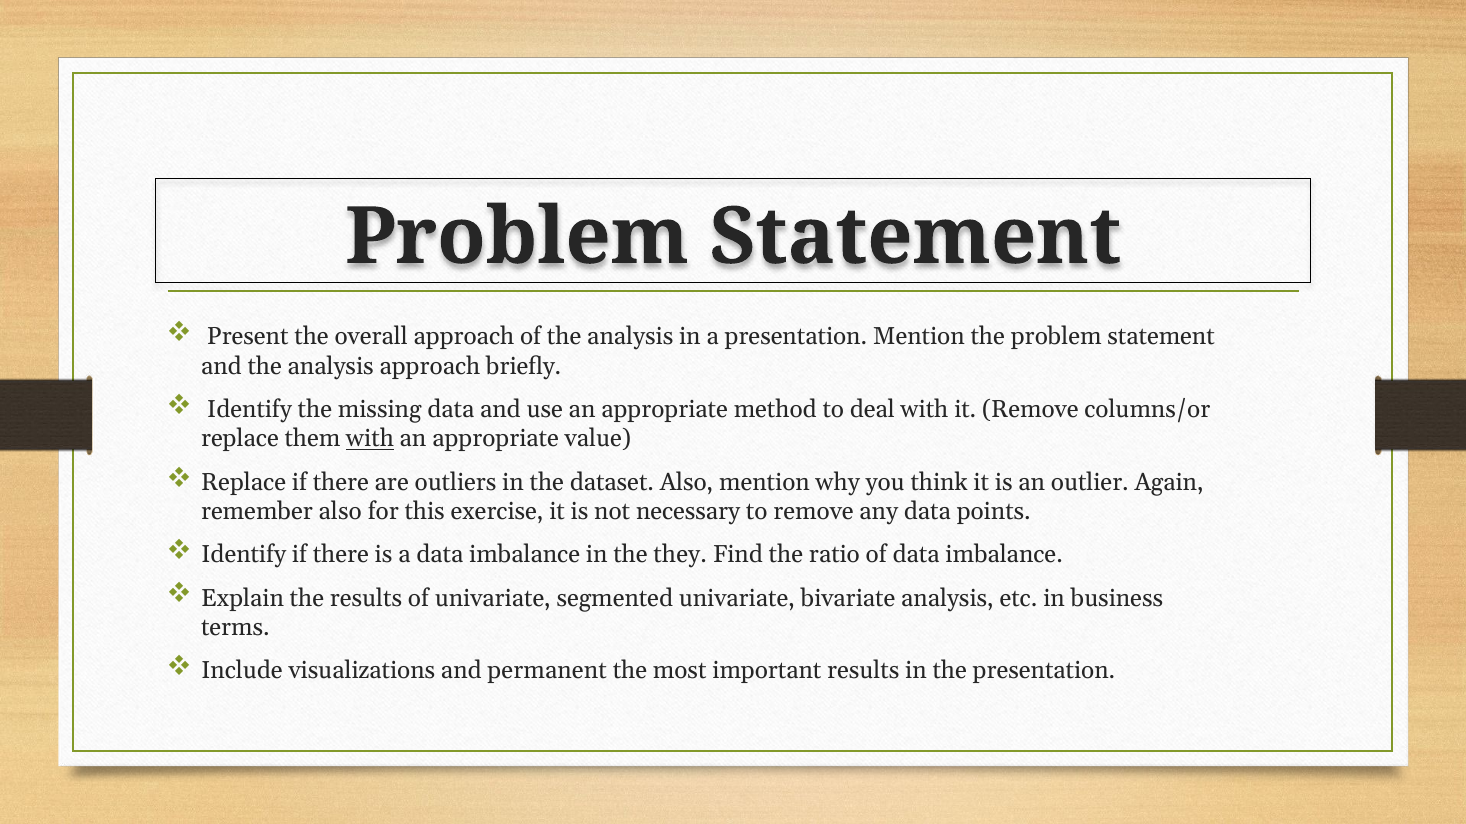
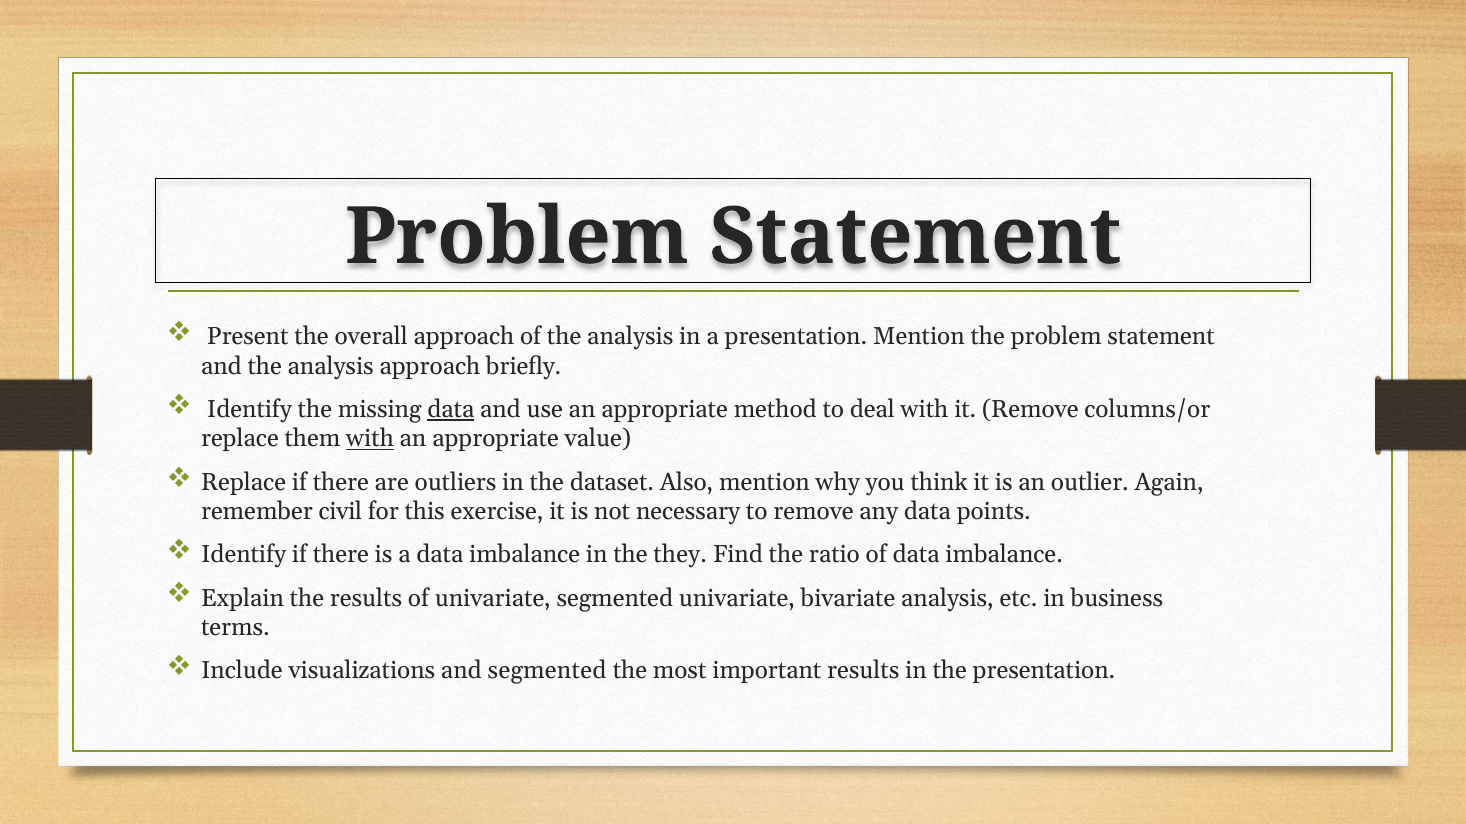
data underline: none -> present (451, 410)
remember also: also -> civil (340, 512)
and permanent: permanent -> segmented (547, 671)
